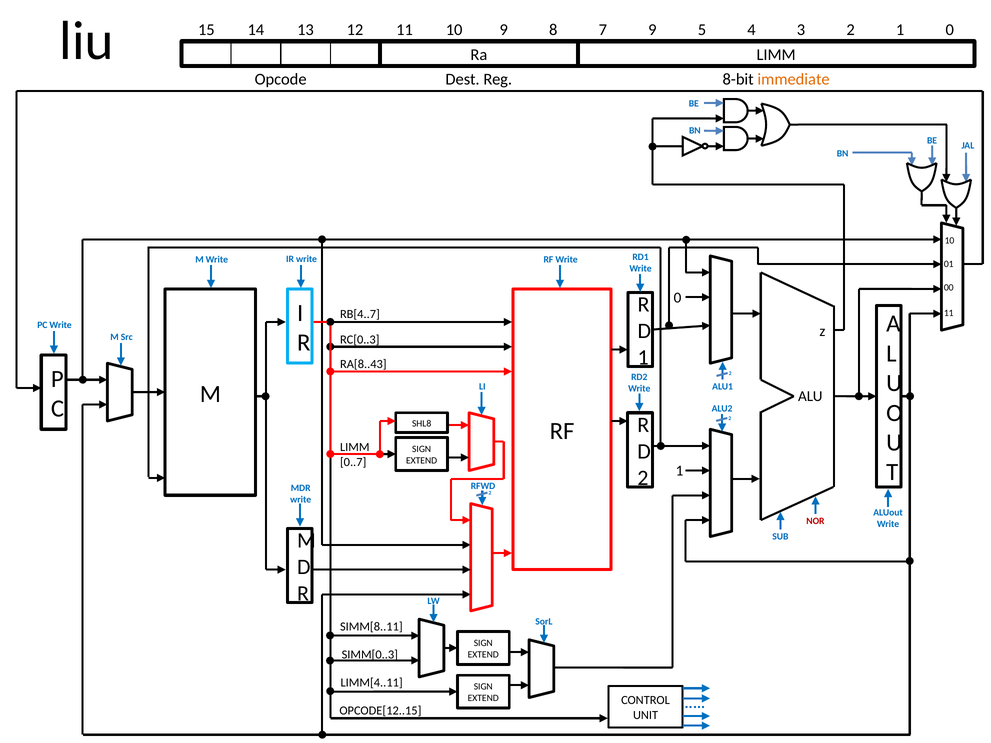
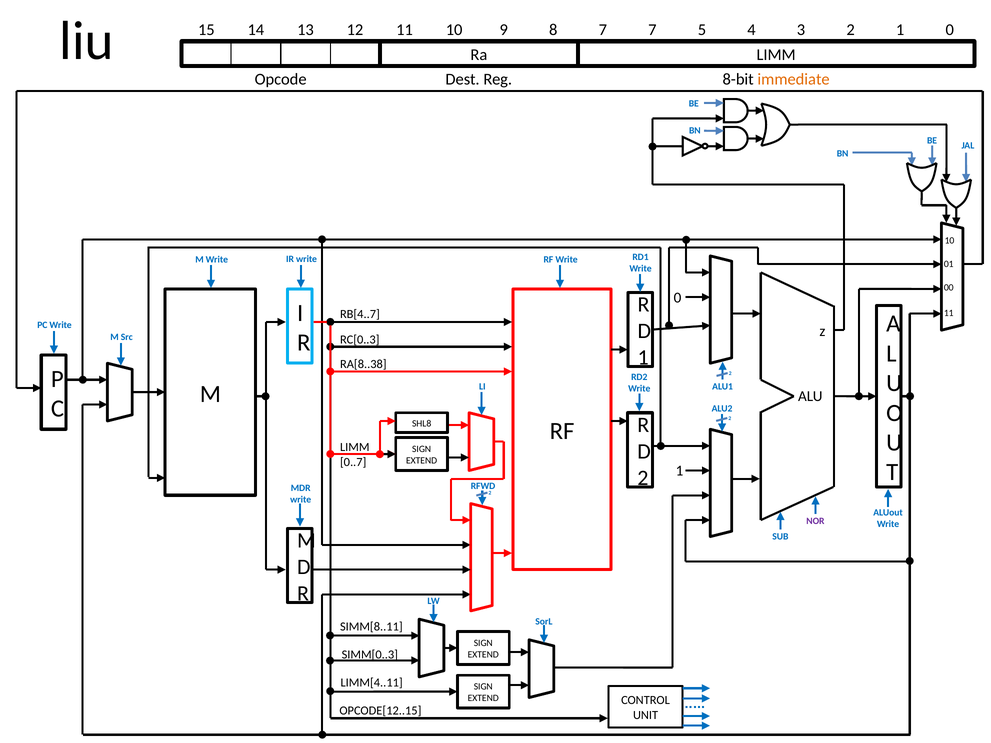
7 9: 9 -> 7 (652, 30)
RA[8..43: RA[8..43 -> RA[8..38 (363, 364)
NOR colour: red -> purple (815, 521)
